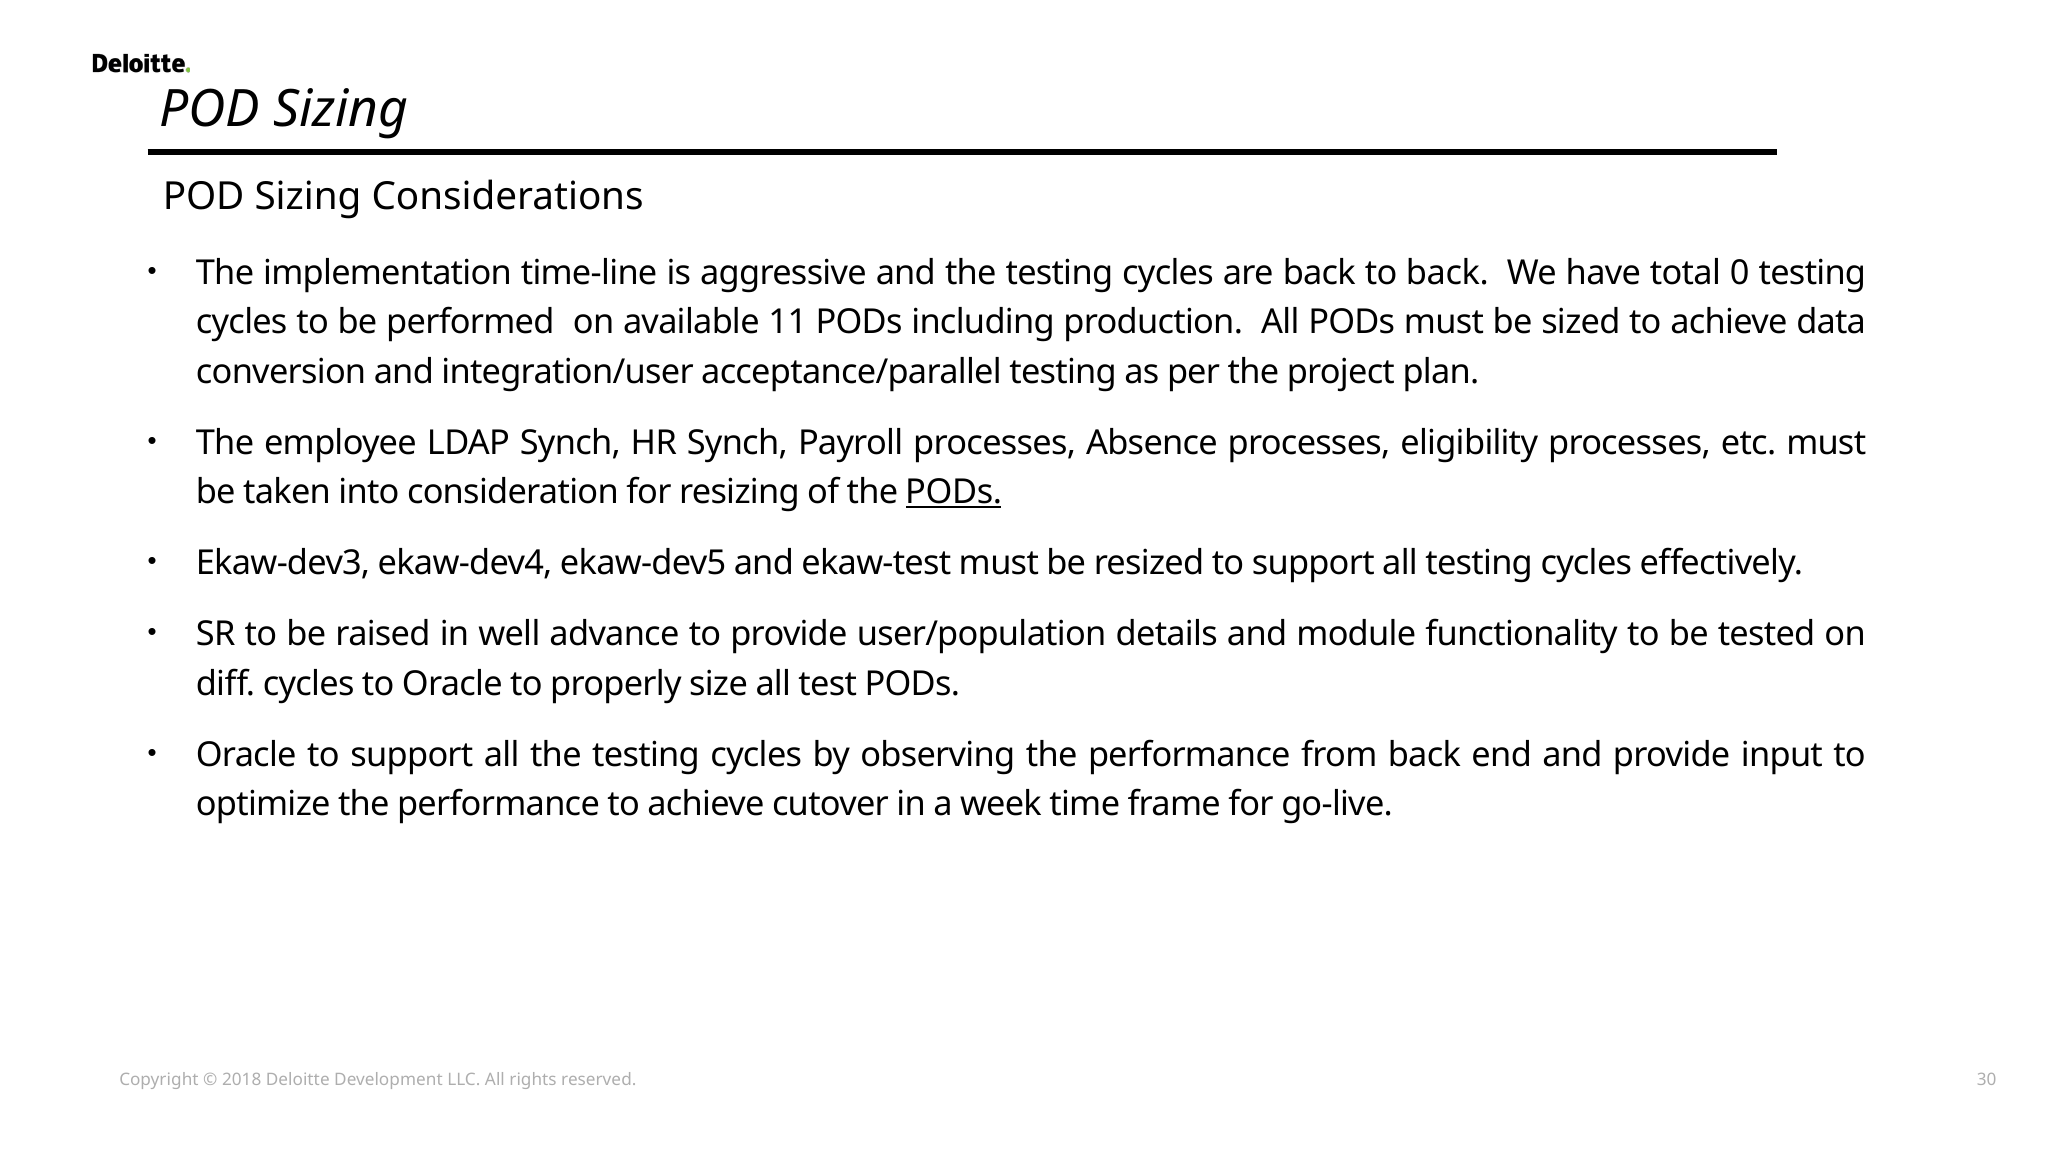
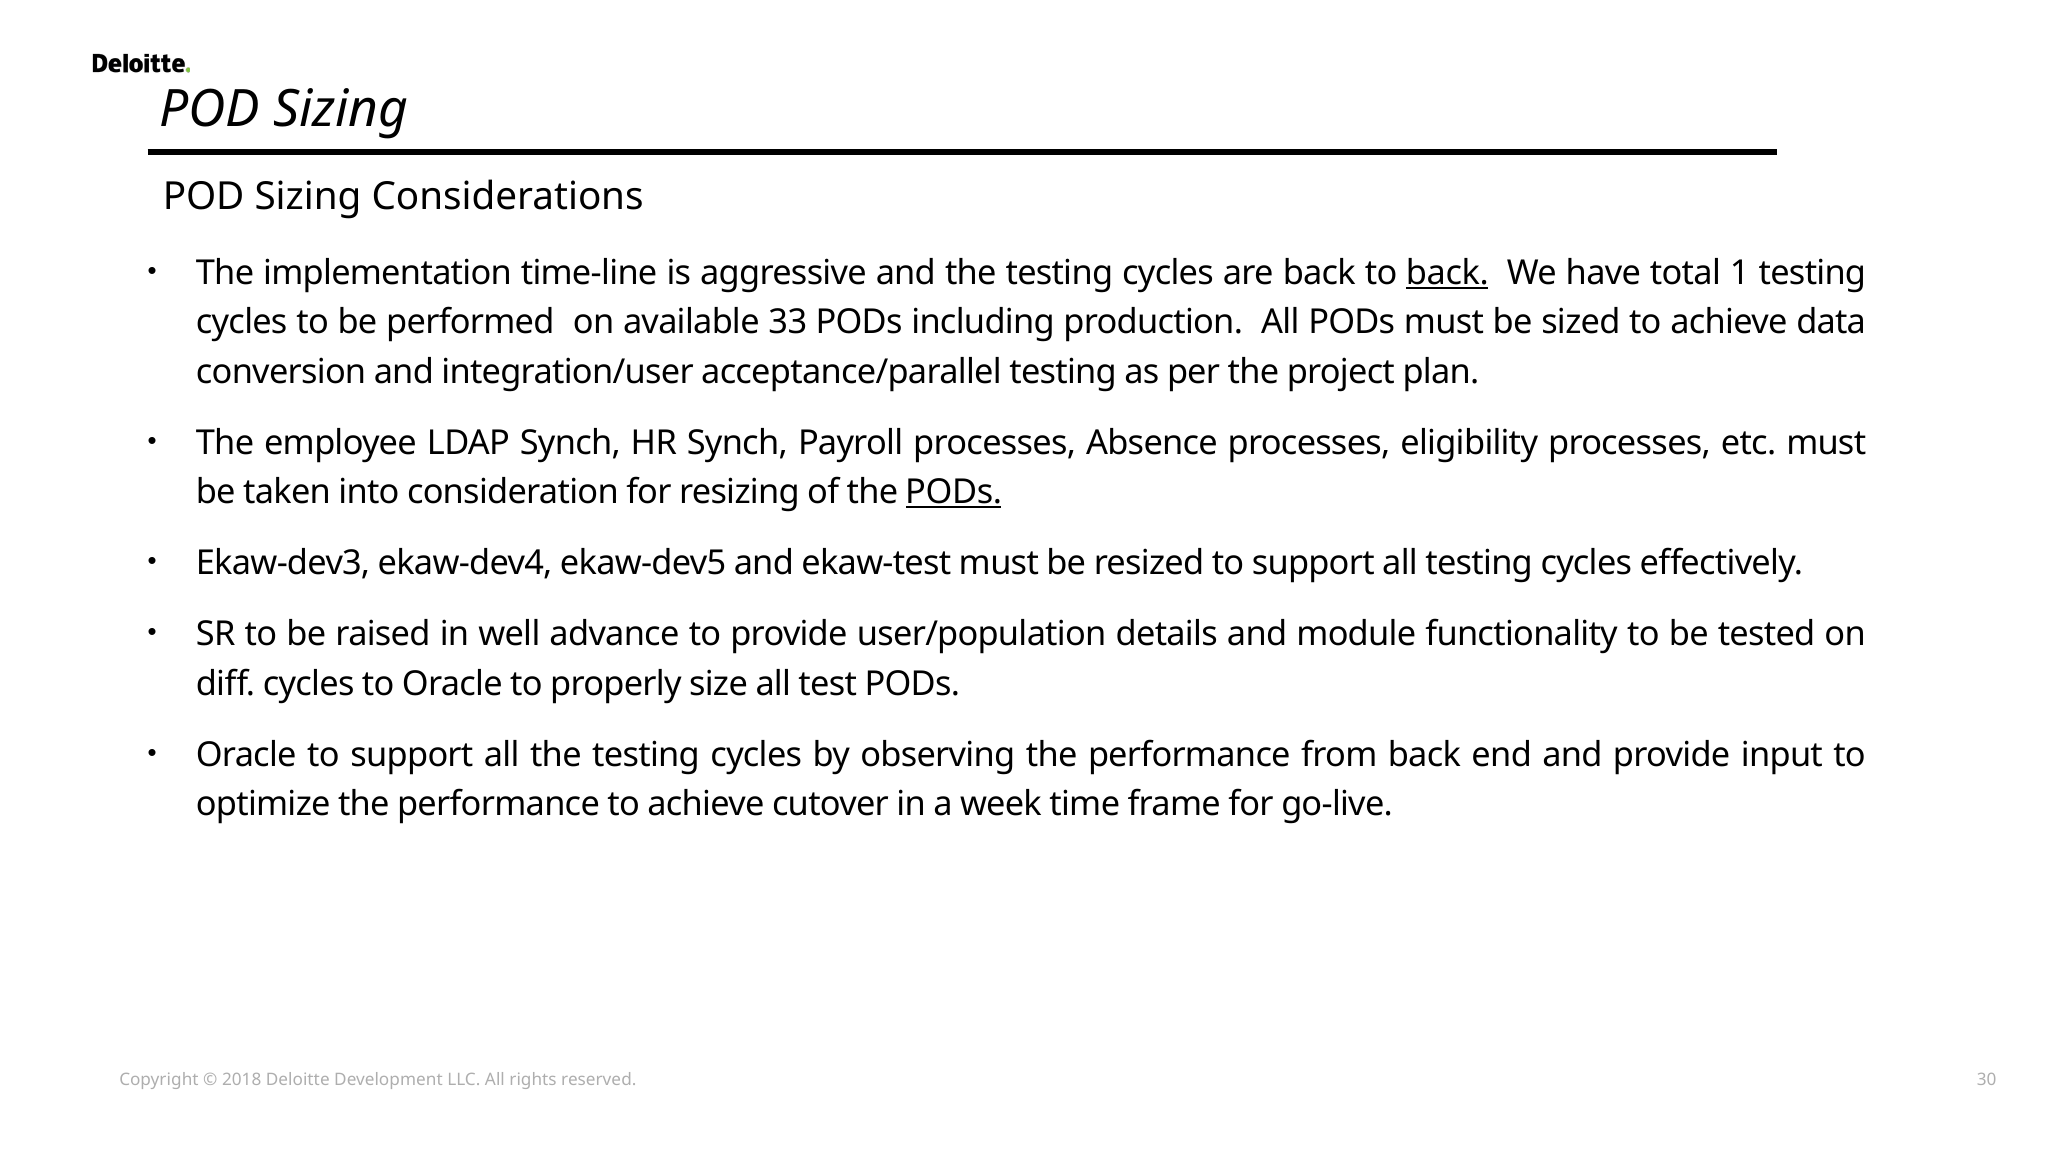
back underline: none -> present (1447, 273)
0: 0 -> 1 (1740, 273)
11: 11 -> 33 (788, 323)
